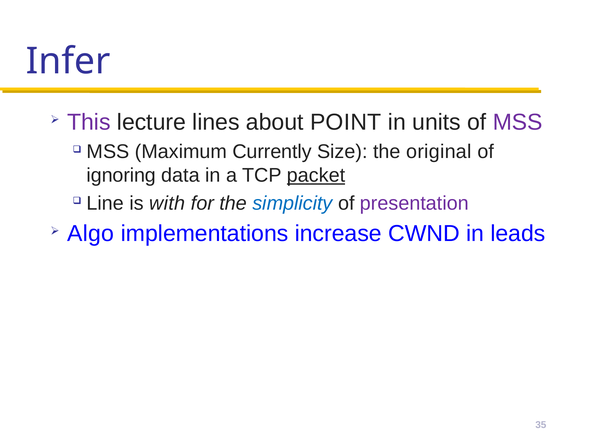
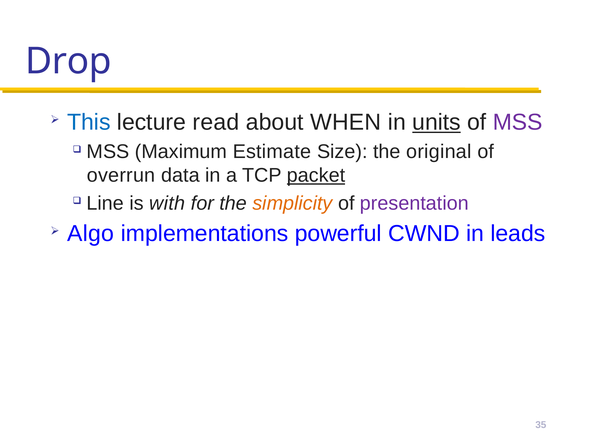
Infer: Infer -> Drop (68, 61)
This colour: purple -> blue (89, 122)
lines: lines -> read (216, 122)
POINT: POINT -> WHEN (346, 122)
units underline: none -> present (437, 122)
Currently: Currently -> Estimate (272, 152)
ignoring: ignoring -> overrun (121, 175)
simplicity colour: blue -> orange (292, 203)
increase: increase -> powerful (338, 234)
